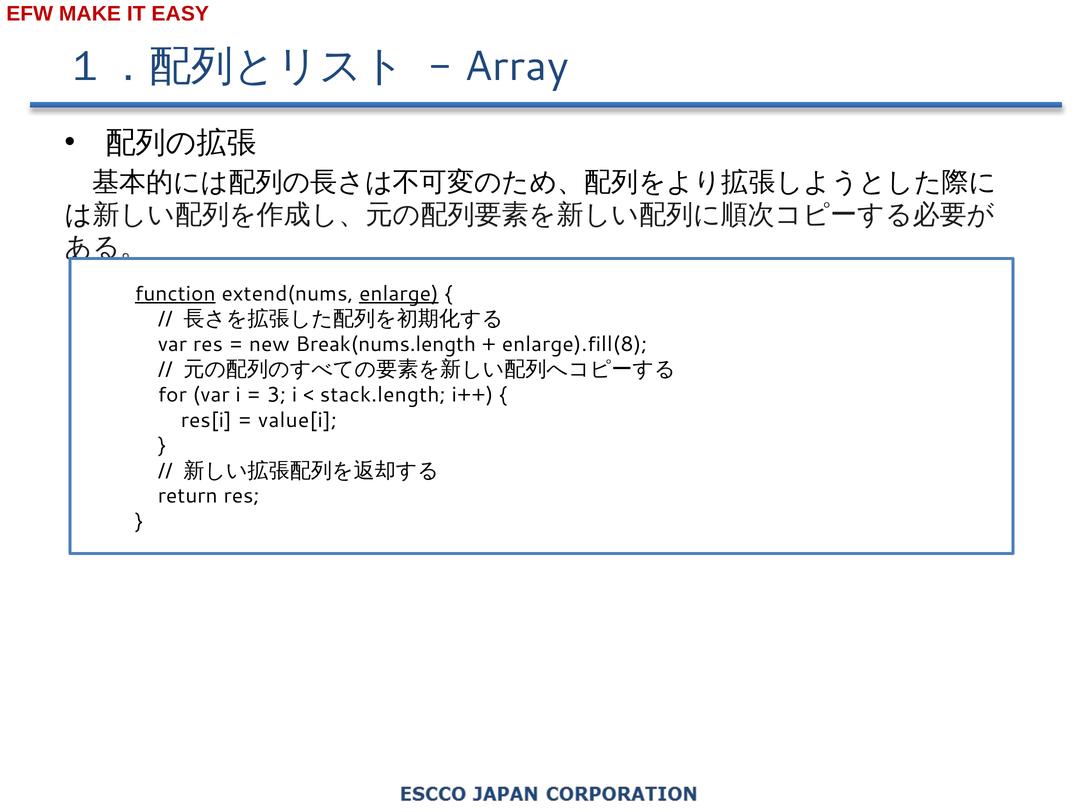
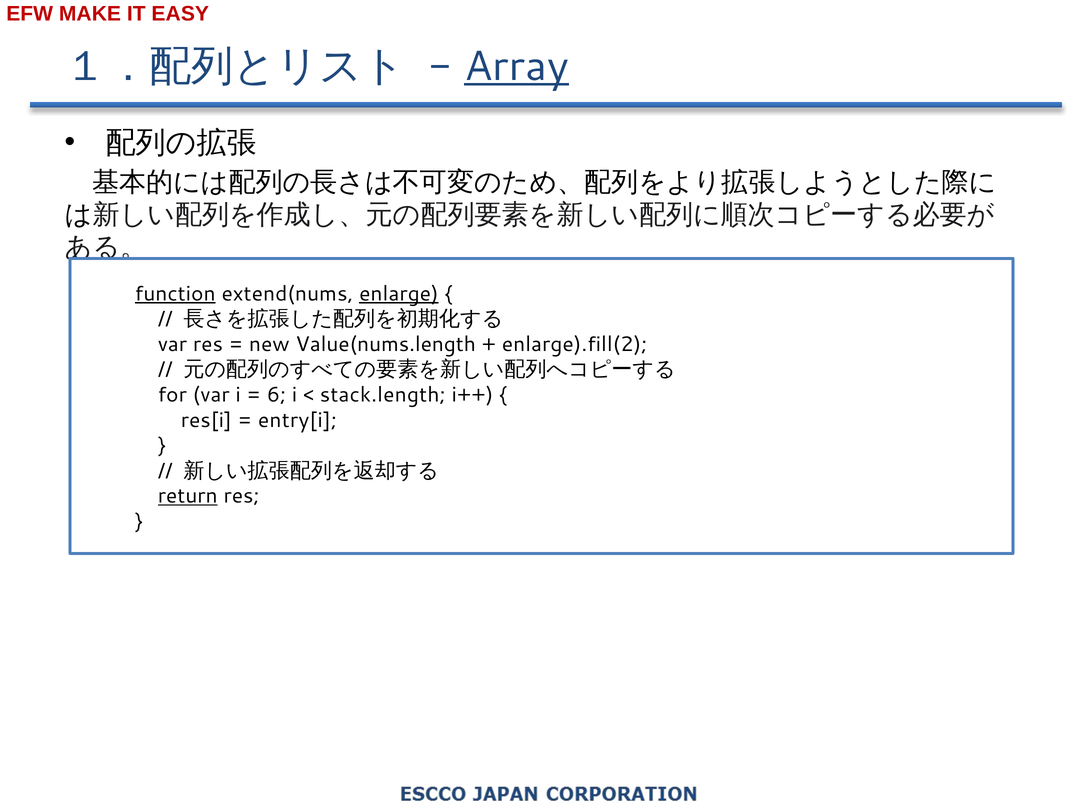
Array underline: none -> present (516, 66)
Break(nums.length: Break(nums.length -> Value(nums.length (386, 344)
enlarge).fill(8: enlarge).fill(8 -> enlarge).fill(2 (575, 344)
3: 3 -> 6 (276, 395)
value[i: value[i -> entry[i (297, 420)
return underline: none -> present (188, 496)
